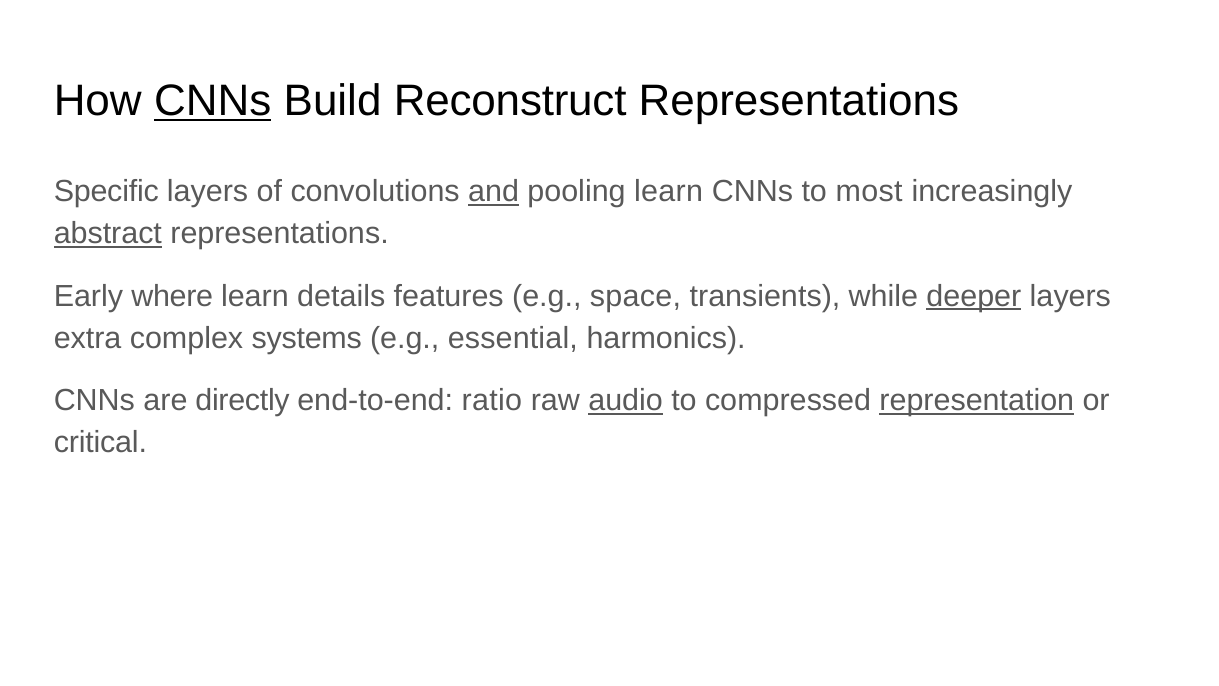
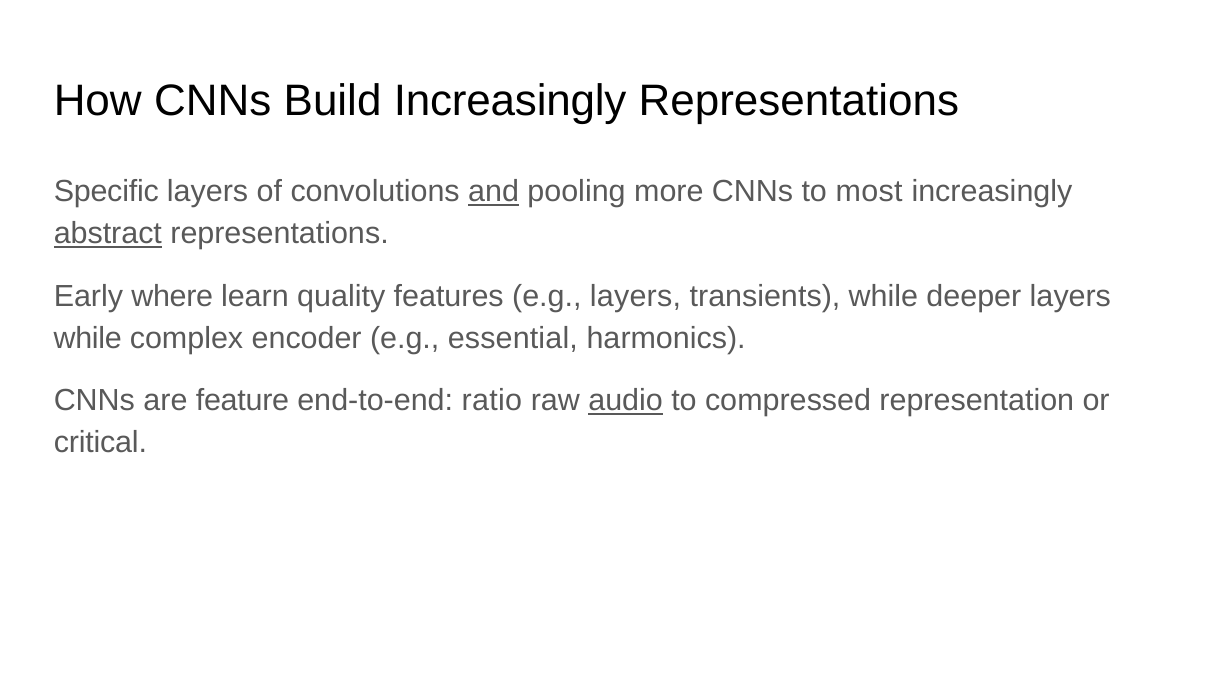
CNNs underline: present -> none (213, 101)
Build Reconstruct: Reconstruct -> Increasingly (510, 101)
pooling learn: learn -> more (669, 192)
details: details -> quality (341, 296)
e.g space: space -> layers (635, 296)
deeper underline: present -> none (974, 296)
extra: extra -> while (88, 338)
systems: systems -> encoder (307, 338)
directly: directly -> feature (243, 400)
representation underline: present -> none (977, 400)
